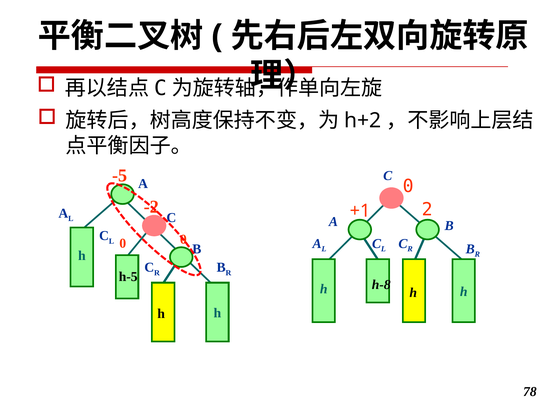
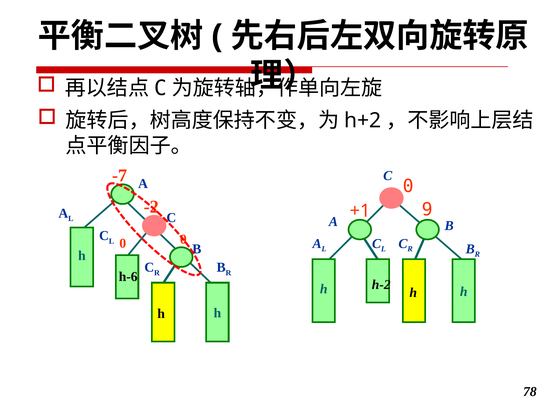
-5: -5 -> -7 (120, 175)
2: 2 -> 9 (427, 209)
h-5: h-5 -> h-6 (128, 276)
h-8: h-8 -> h-2 (381, 284)
